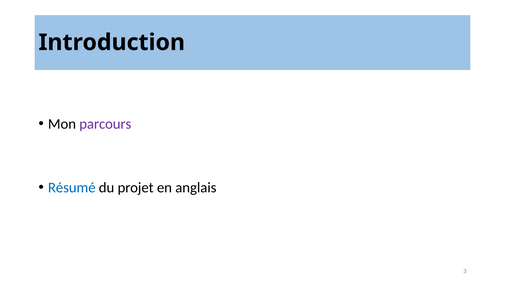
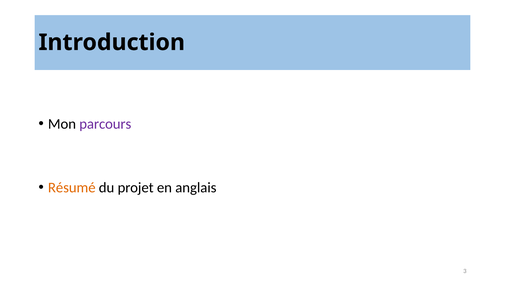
Résumé colour: blue -> orange (72, 188)
